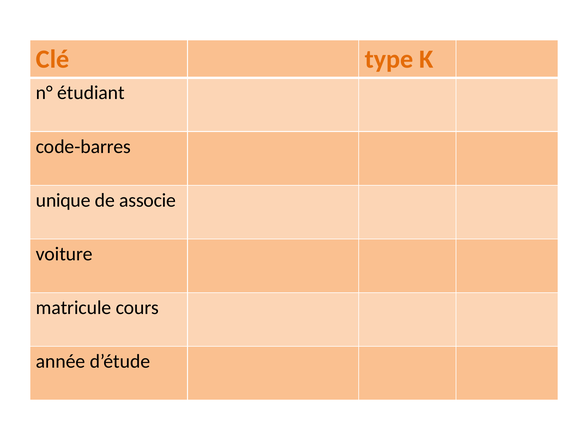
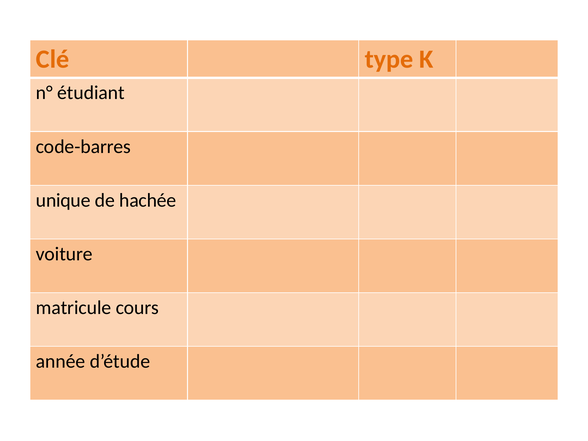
associe: associe -> hachée (148, 200)
